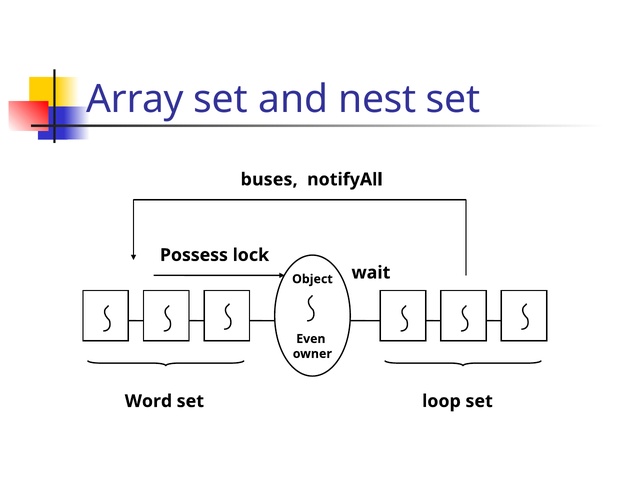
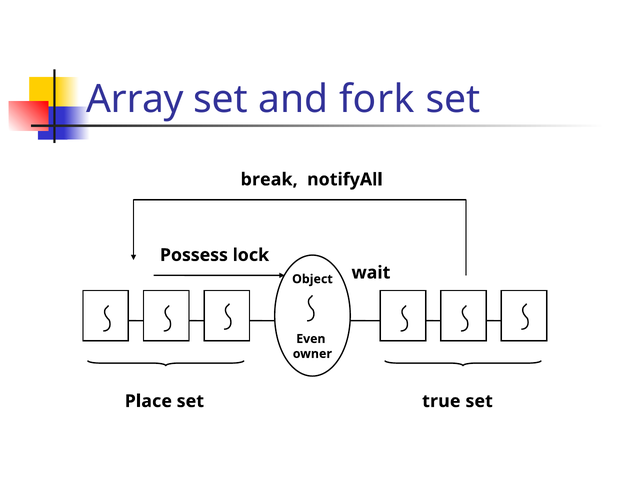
nest: nest -> fork (377, 99)
buses: buses -> break (269, 180)
Word: Word -> Place (148, 401)
loop: loop -> true (441, 401)
